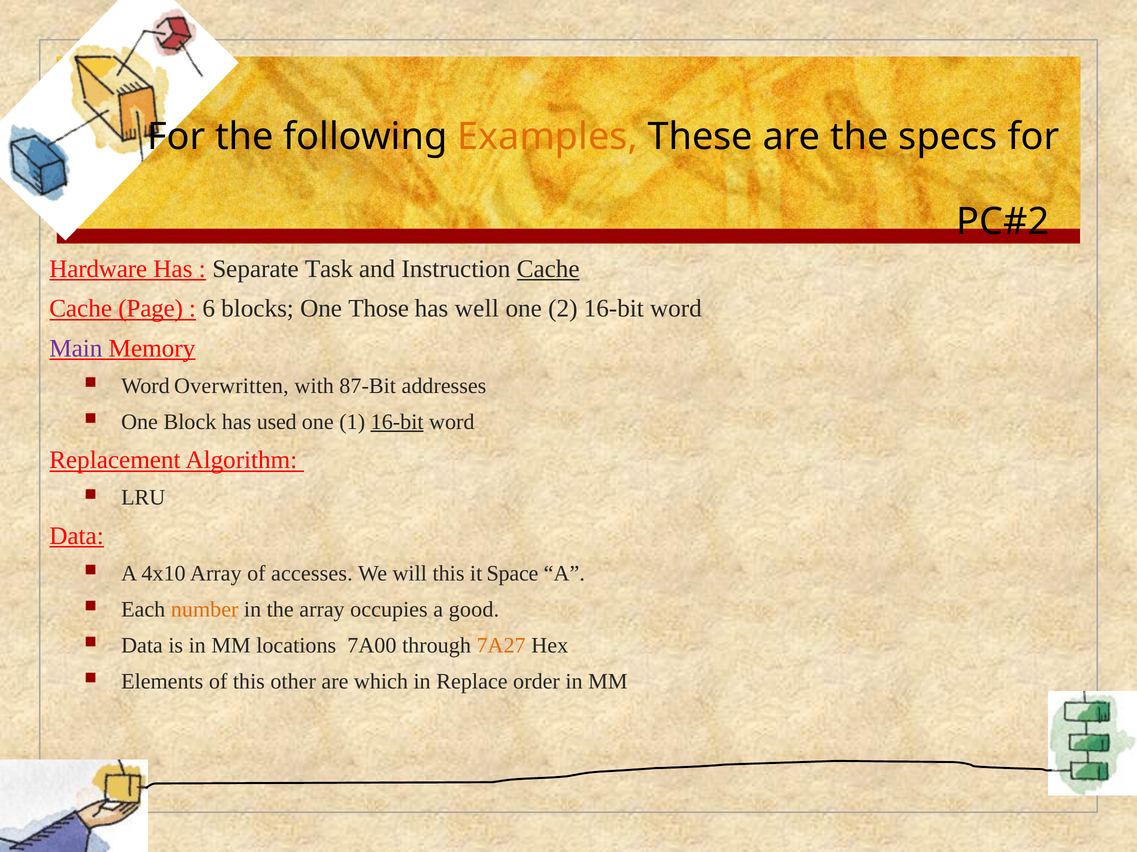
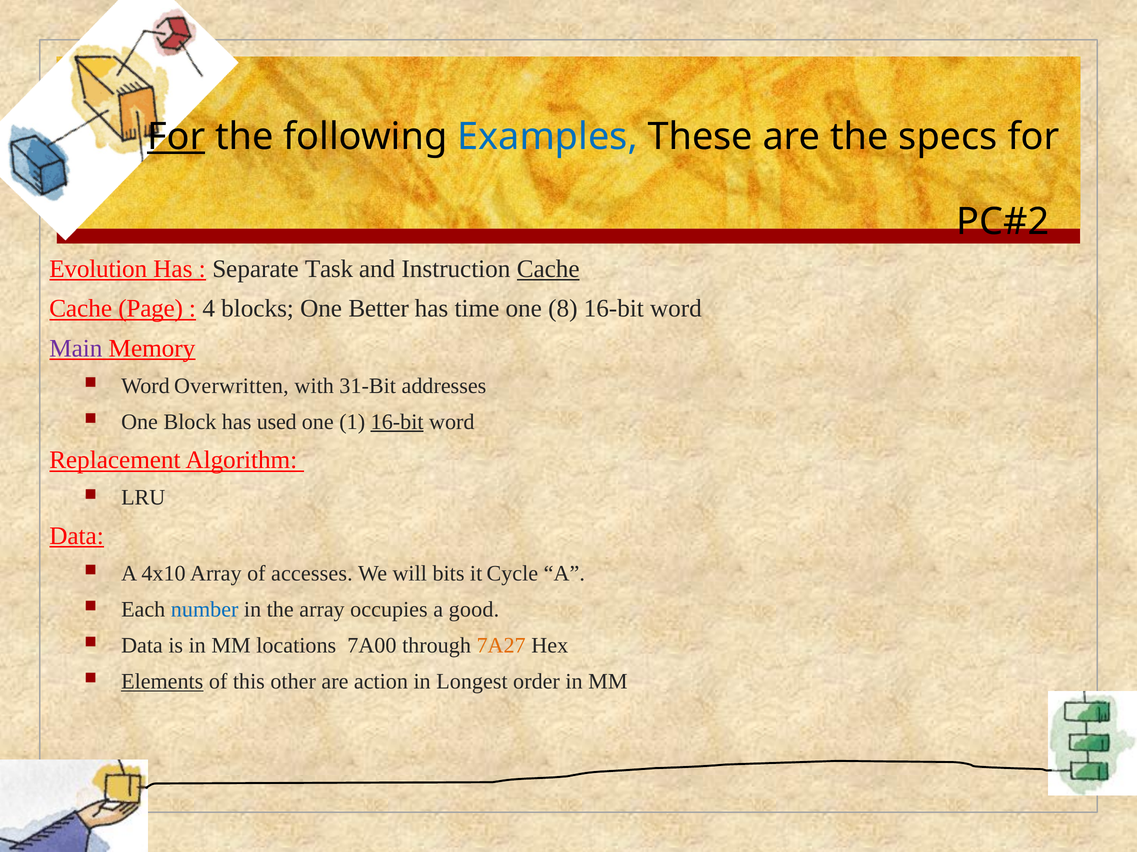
For underline: none -> present (176, 137)
Examples colour: orange -> blue (547, 137)
Hardware: Hardware -> Evolution (98, 269)
6: 6 -> 4 (209, 309)
Those: Those -> Better (379, 309)
well: well -> time (477, 309)
2: 2 -> 8 (563, 309)
87-Bit: 87-Bit -> 31-Bit (368, 386)
will this: this -> bits (448, 574)
Space: Space -> Cycle (512, 574)
number colour: orange -> blue (205, 610)
Elements underline: none -> present (162, 682)
which: which -> action (381, 682)
Replace: Replace -> Longest (472, 682)
